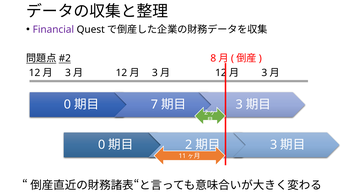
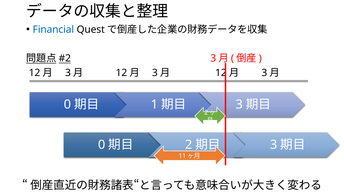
Financial colour: purple -> blue (53, 29)
8: 8 -> 3 (213, 58)
7: 7 -> 1 (155, 104)
